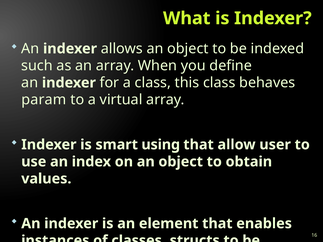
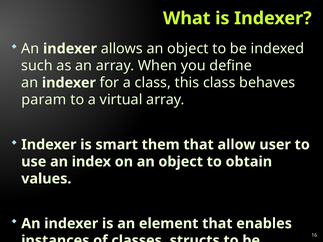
using: using -> them (161, 145)
